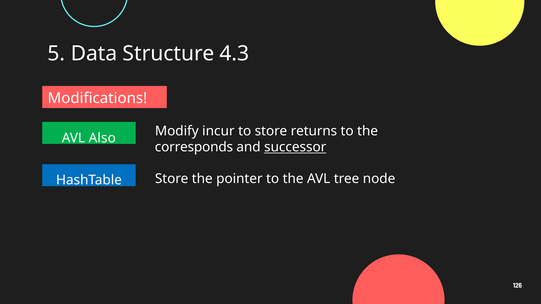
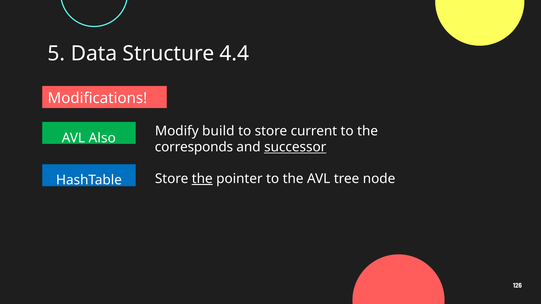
4.3: 4.3 -> 4.4 (234, 54)
incur: incur -> build (218, 131)
returns: returns -> current (314, 131)
the underline: none -> present (202, 179)
